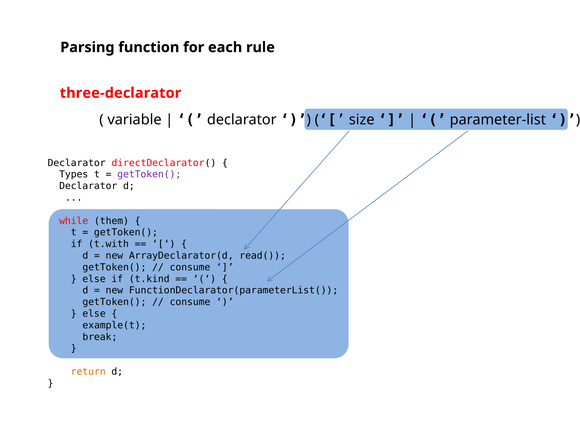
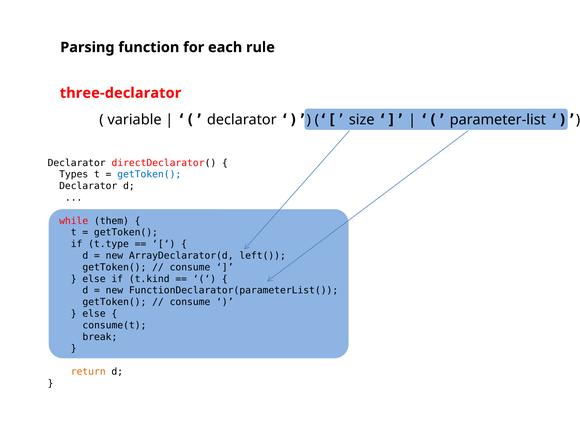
getToken( colour: purple -> blue (149, 174)
t.with: t.with -> t.type (109, 244)
read(: read( -> left( (263, 256)
example(t: example(t -> consume(t (114, 325)
